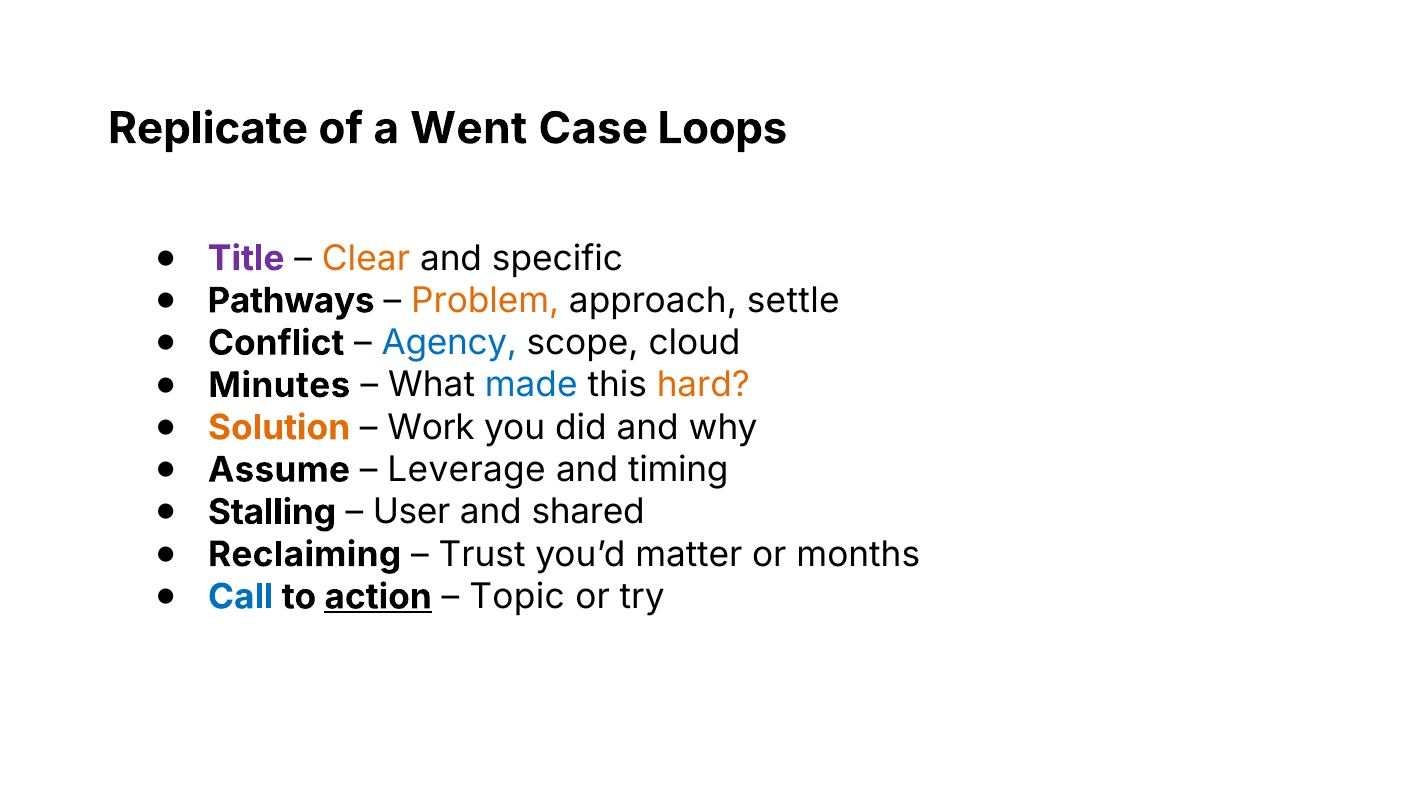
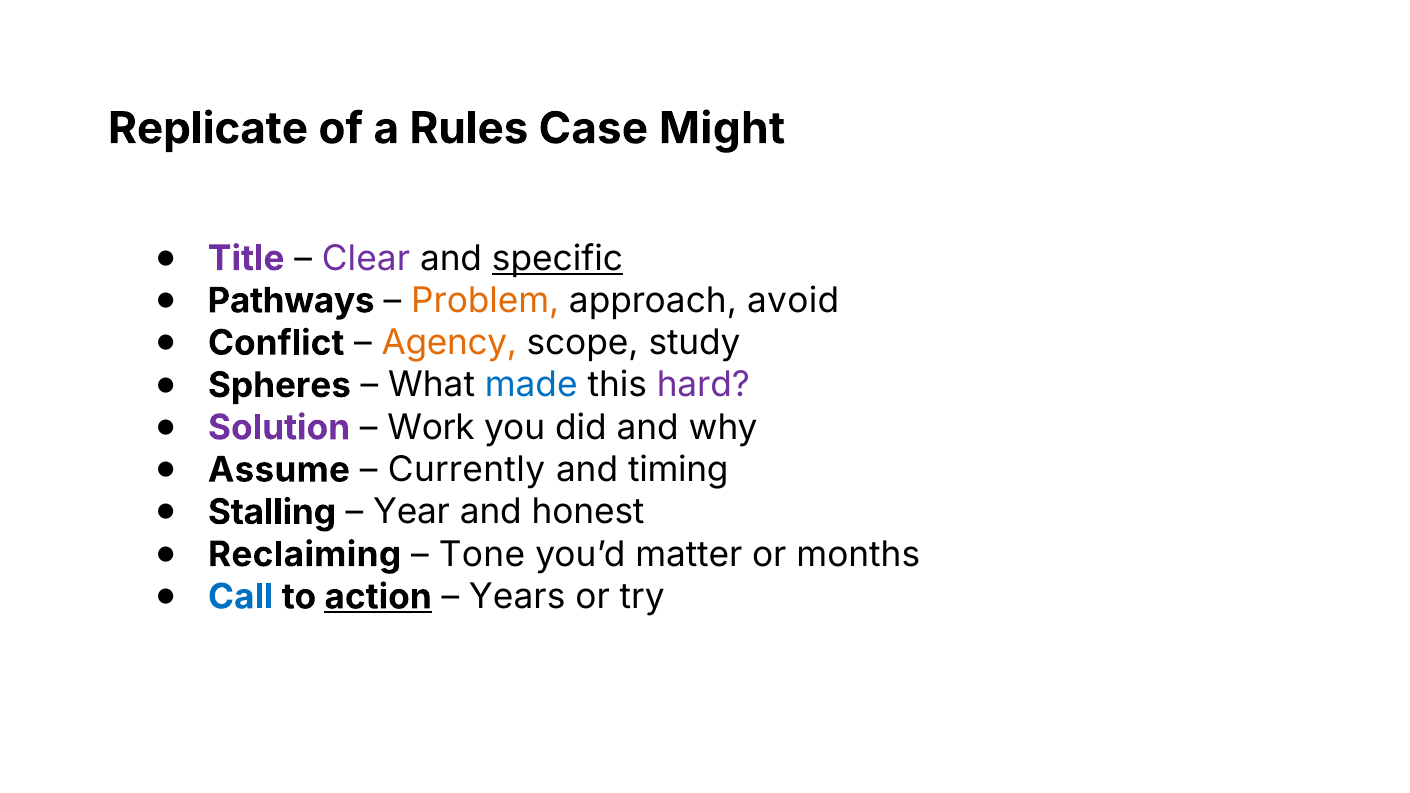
Went: Went -> Rules (469, 129)
Loops: Loops -> Might (722, 129)
Clear colour: orange -> purple (366, 259)
specific underline: none -> present (557, 259)
settle: settle -> avoid (793, 301)
Agency colour: blue -> orange (449, 343)
cloud: cloud -> study (695, 343)
Minutes: Minutes -> Spheres (279, 385)
hard colour: orange -> purple (703, 385)
Solution colour: orange -> purple (279, 428)
Leverage: Leverage -> Currently (467, 470)
User: User -> Year (412, 512)
shared: shared -> honest (588, 512)
Trust: Trust -> Tone (482, 555)
Topic: Topic -> Years (517, 597)
